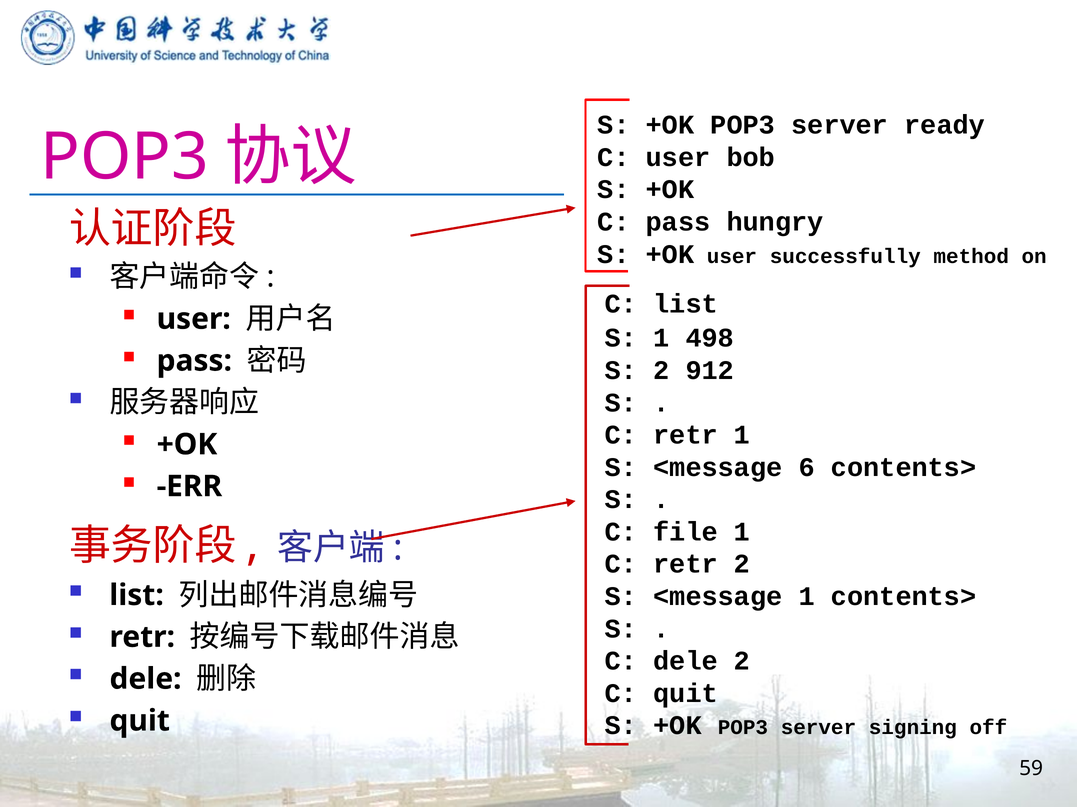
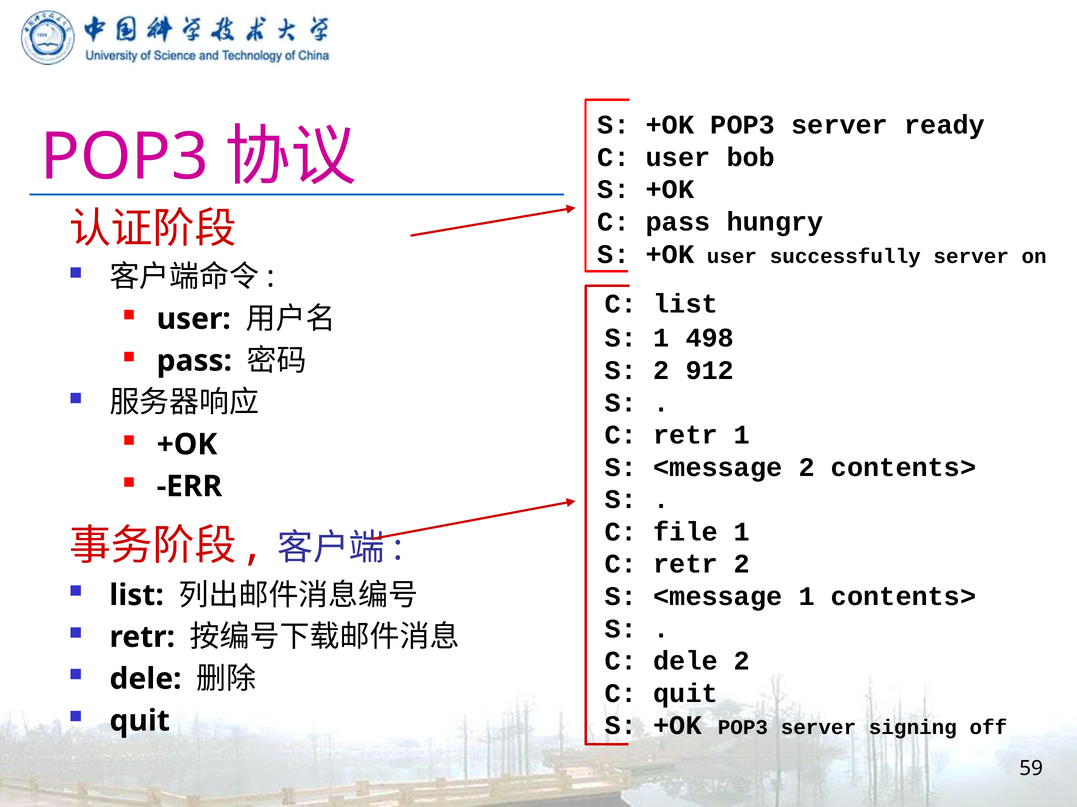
successfully method: method -> server (971, 256)
<message 6: 6 -> 2 (807, 468)
